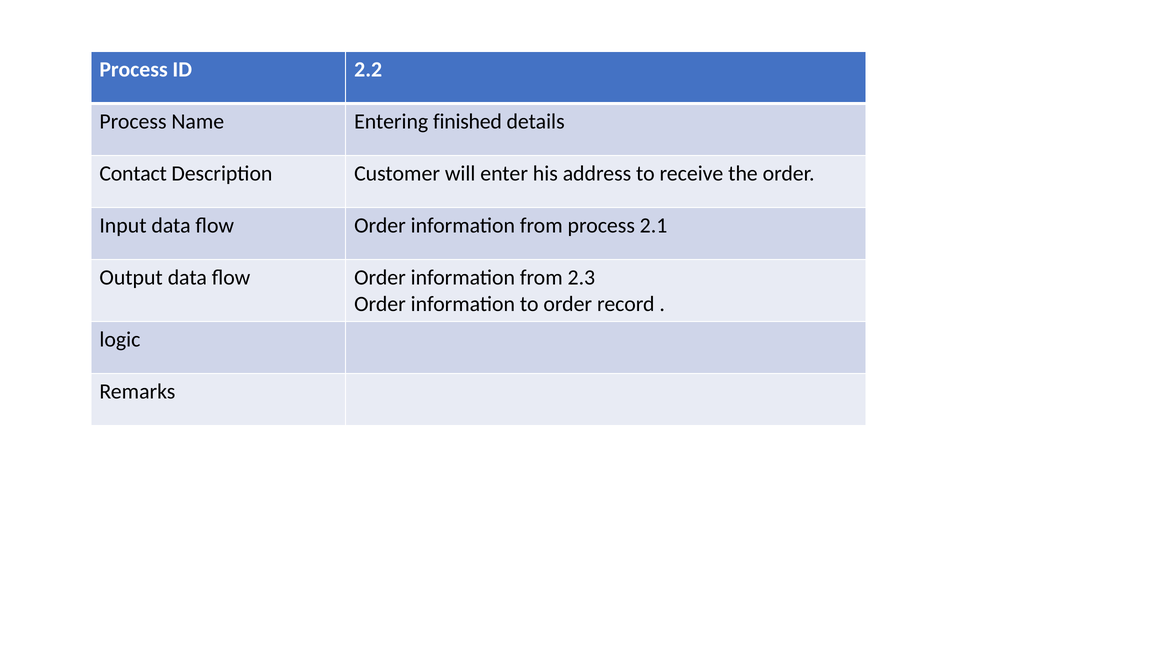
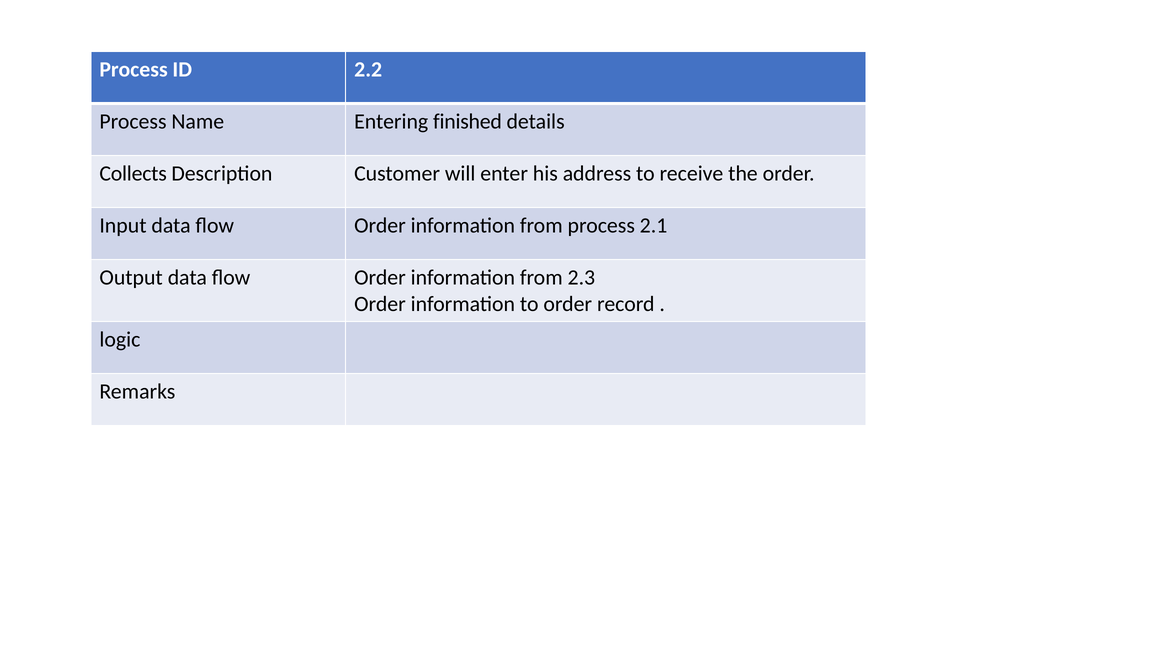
Contact: Contact -> Collects (133, 174)
